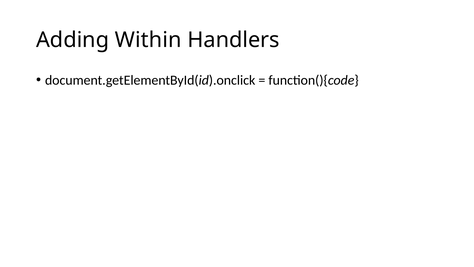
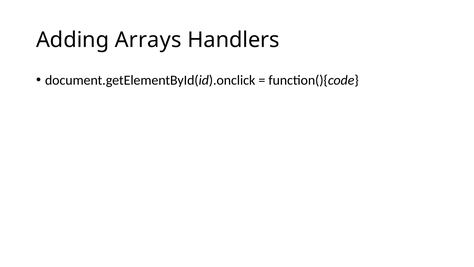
Within: Within -> Arrays (148, 40)
